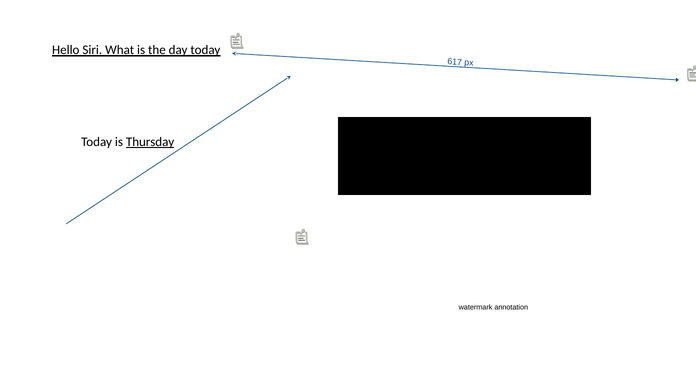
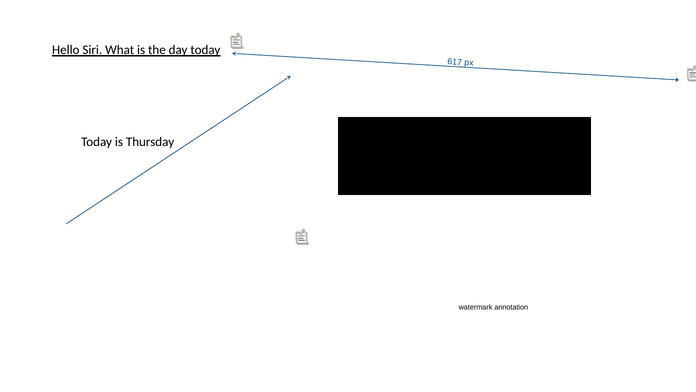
Thursday underline: present -> none (150, 142)
